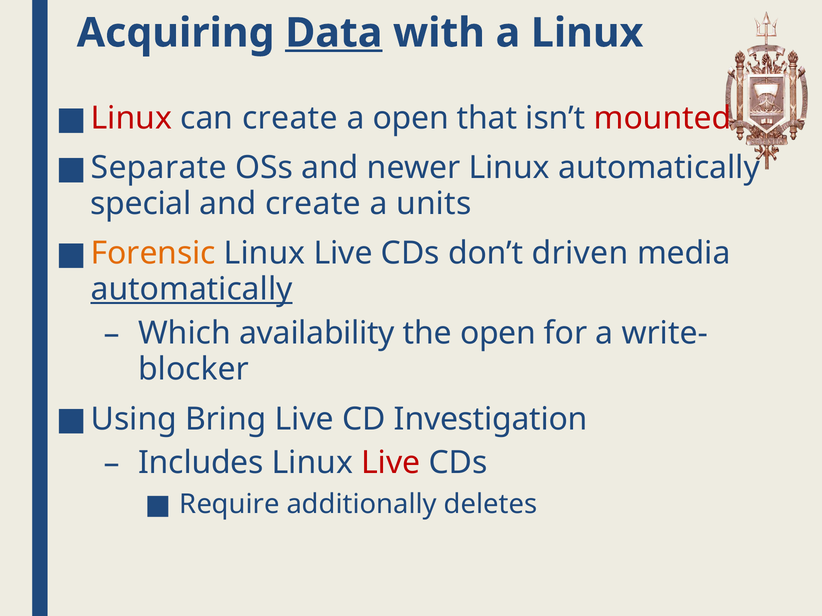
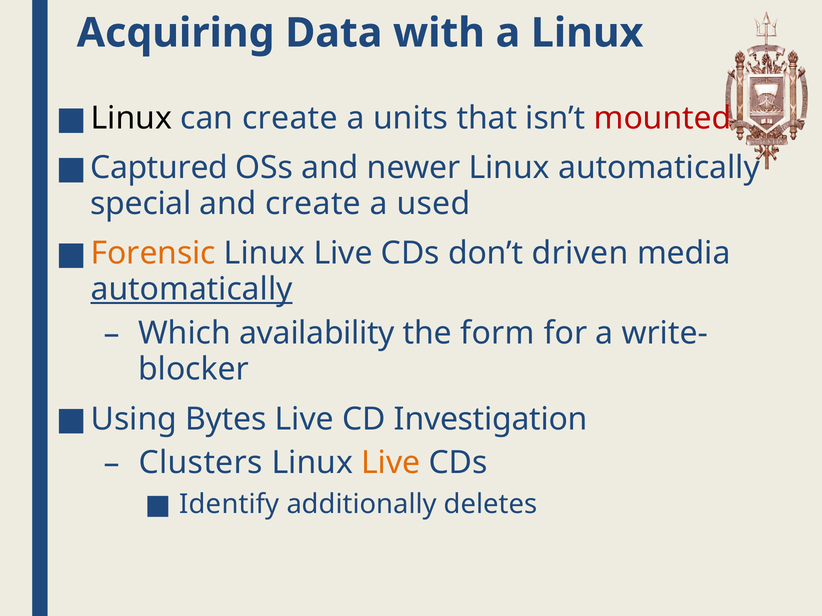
Data underline: present -> none (334, 33)
Linux colour: red -> black (131, 118)
a open: open -> units (411, 118)
Separate: Separate -> Captured (159, 168)
units: units -> used (434, 204)
the open: open -> form (498, 334)
Bring: Bring -> Bytes (226, 419)
Includes: Includes -> Clusters (201, 463)
Live colour: red -> orange (391, 463)
Require: Require -> Identify (229, 505)
